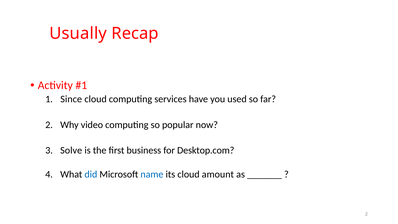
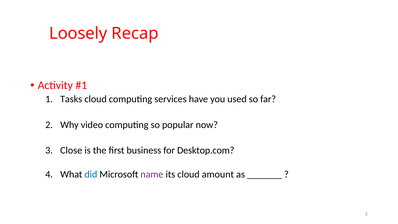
Usually: Usually -> Loosely (78, 33)
Since: Since -> Tasks (71, 99)
Solve: Solve -> Close (71, 150)
name colour: blue -> purple (152, 174)
